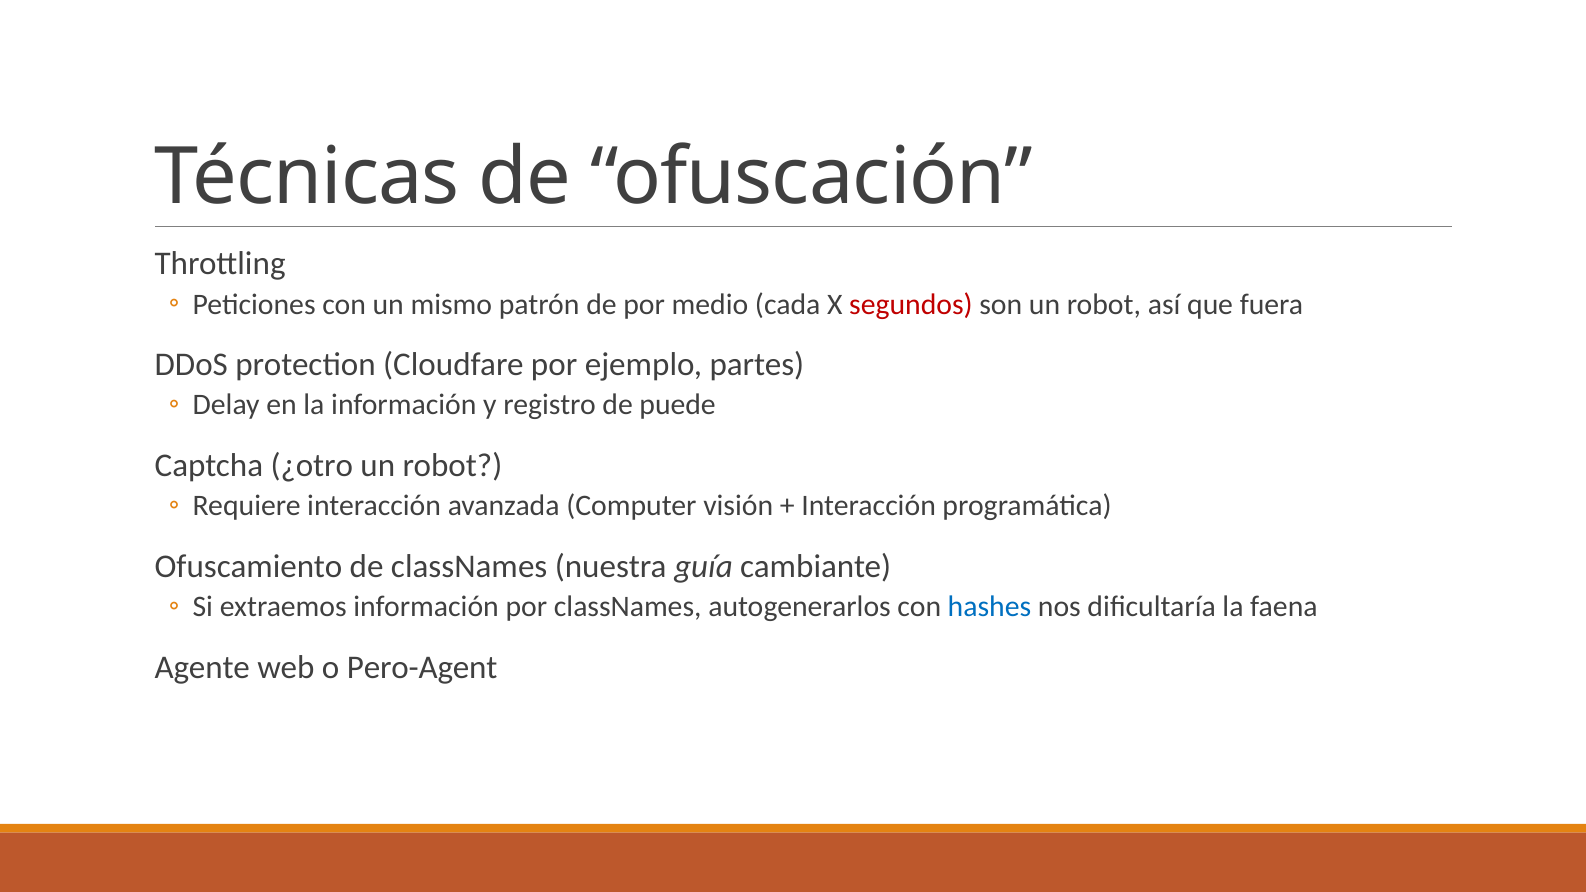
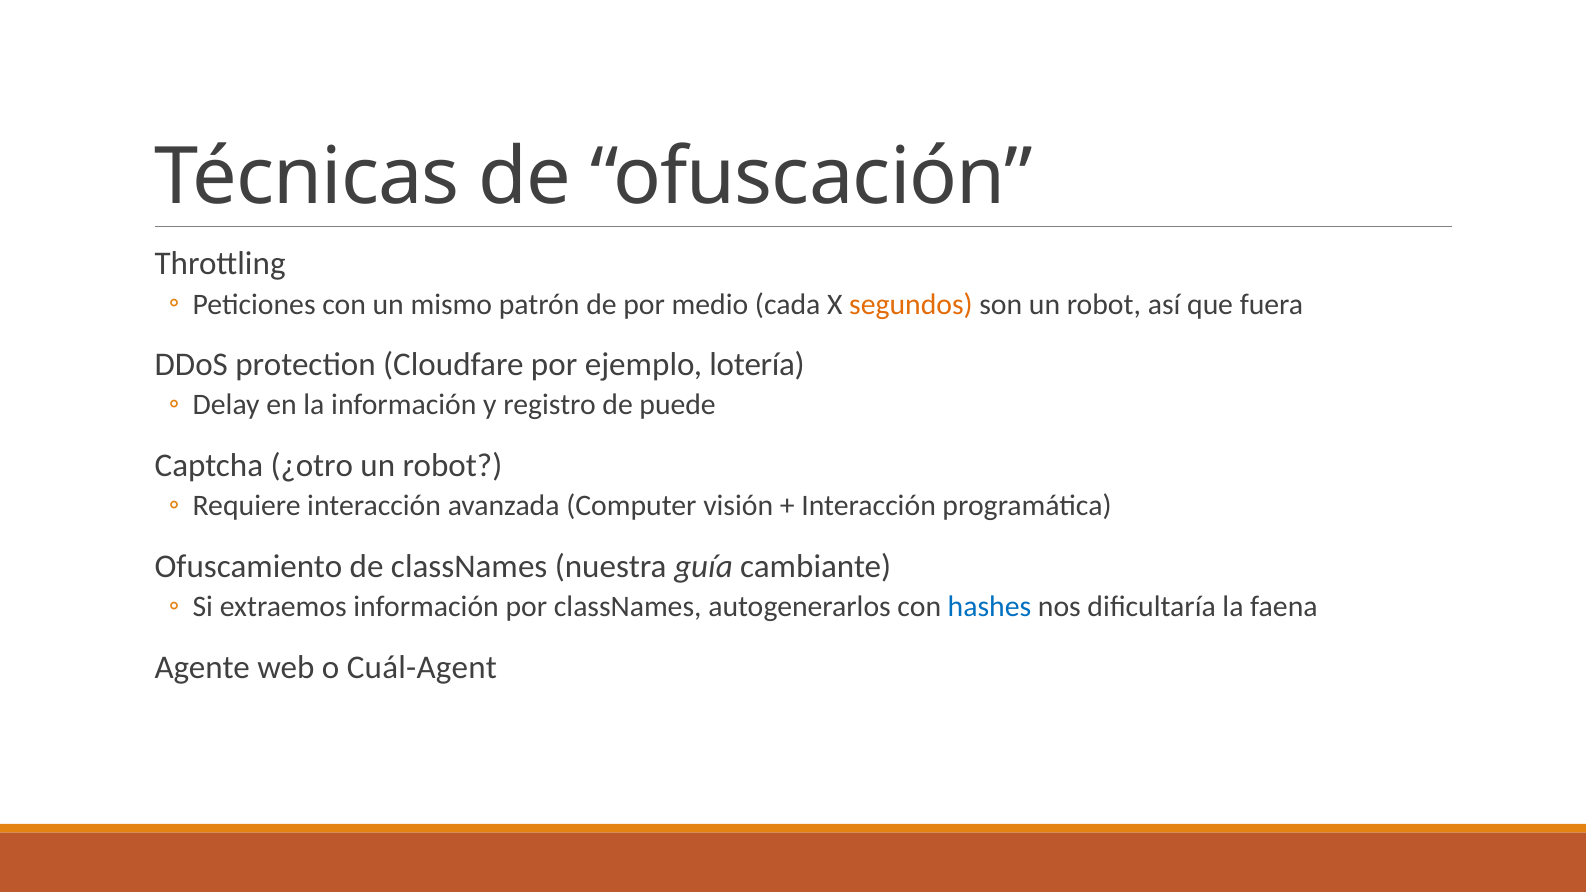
segundos colour: red -> orange (911, 304)
partes: partes -> lotería (757, 365)
Pero-Agent: Pero-Agent -> Cuál-Agent (422, 667)
